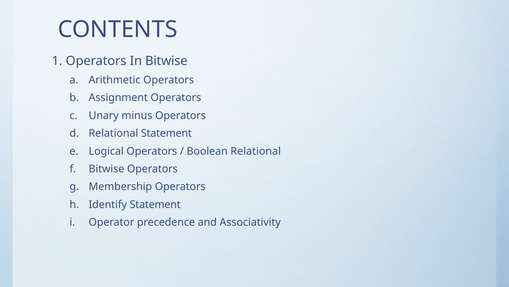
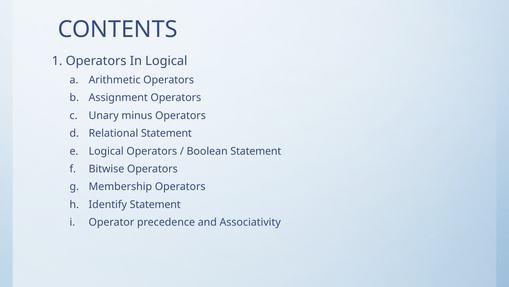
In Bitwise: Bitwise -> Logical (166, 61)
Boolean Relational: Relational -> Statement (256, 151)
